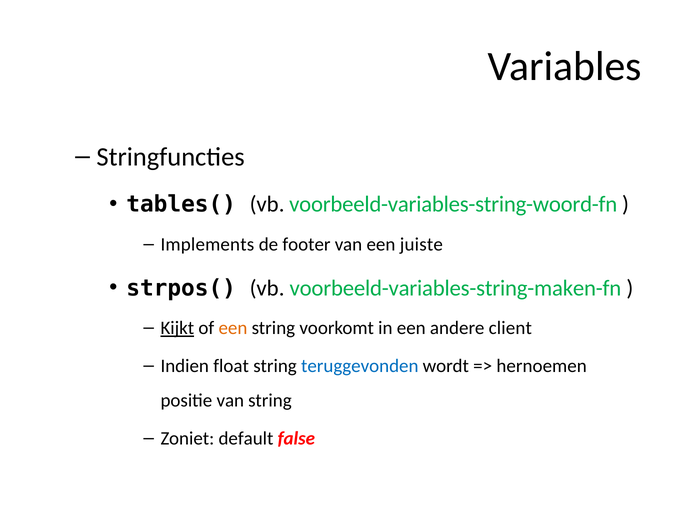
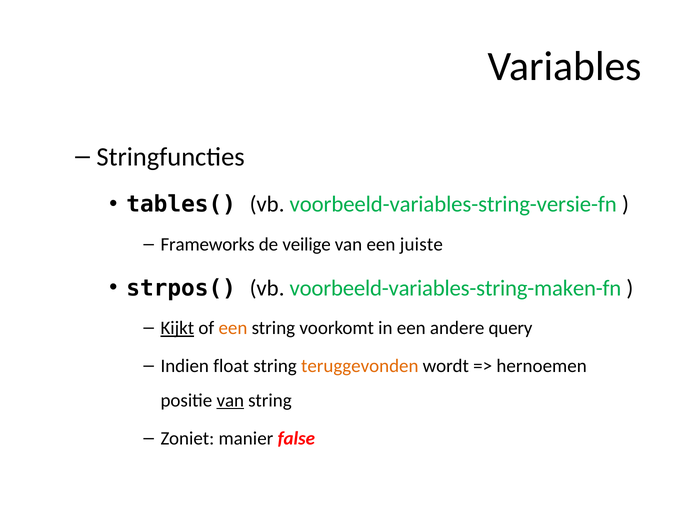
voorbeeld-variables-string-woord-fn: voorbeeld-variables-string-woord-fn -> voorbeeld-variables-string-versie-fn (453, 204)
Implements: Implements -> Frameworks (208, 244)
footer: footer -> veilige (307, 244)
client: client -> query (510, 328)
teruggevonden colour: blue -> orange (360, 366)
van underline: none -> present (230, 400)
default: default -> manier (246, 438)
